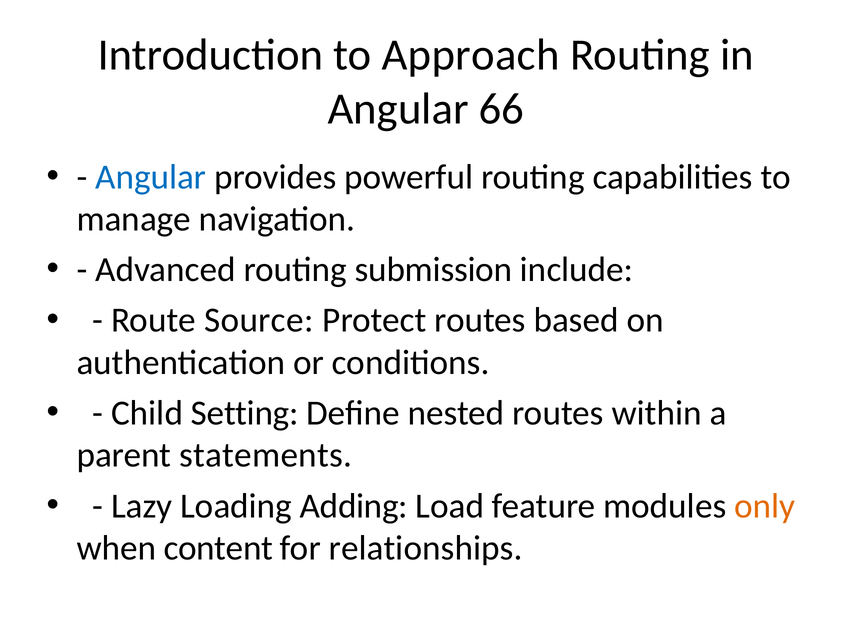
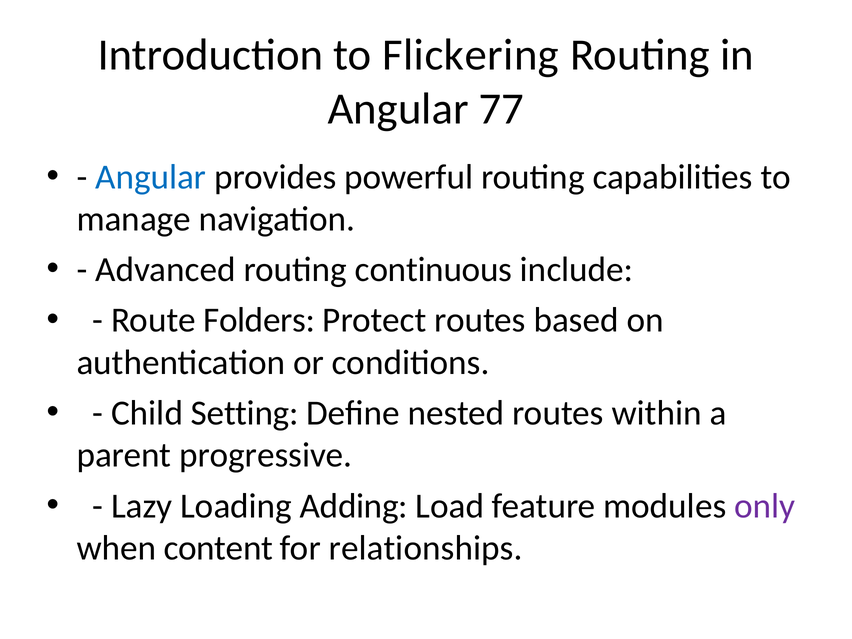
Approach: Approach -> Flickering (471, 55)
66: 66 -> 77 (501, 109)
submission: submission -> continuous (434, 270)
Source: Source -> Folders (259, 320)
statements: statements -> progressive (266, 455)
only colour: orange -> purple (765, 506)
